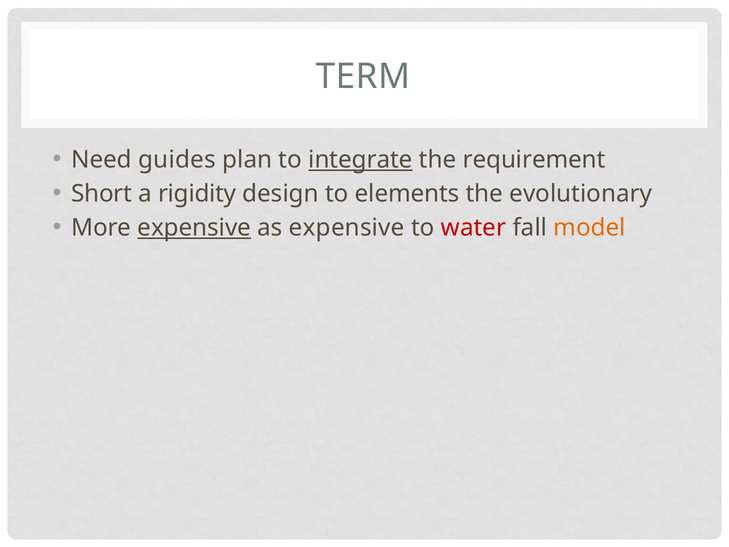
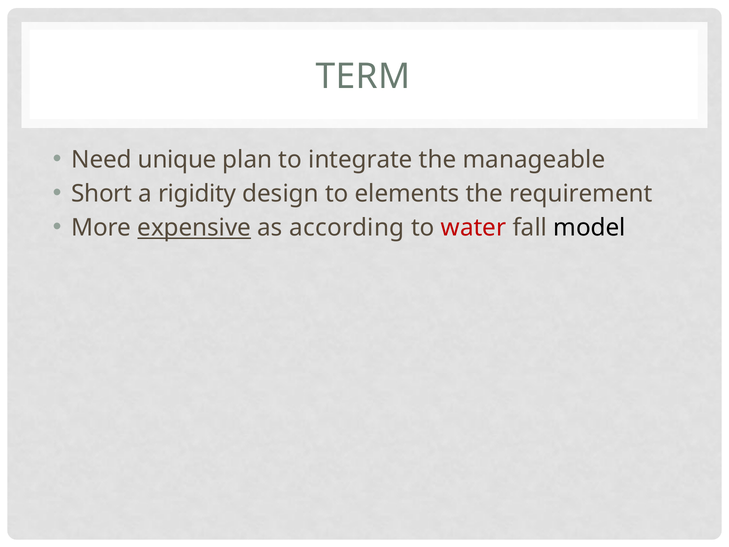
guides: guides -> unique (177, 160)
integrate underline: present -> none (361, 160)
requirement: requirement -> manageable (534, 160)
evolutionary: evolutionary -> requirement (581, 194)
as expensive: expensive -> according (347, 228)
model colour: orange -> black (590, 228)
